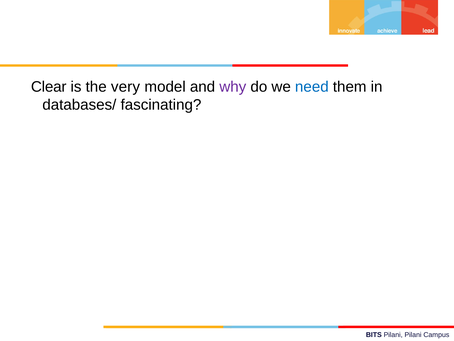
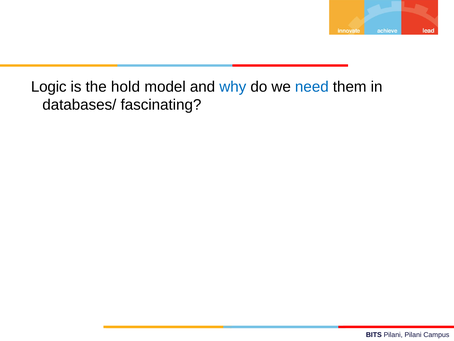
Clear: Clear -> Logic (49, 87)
very: very -> hold (125, 87)
why colour: purple -> blue (233, 87)
